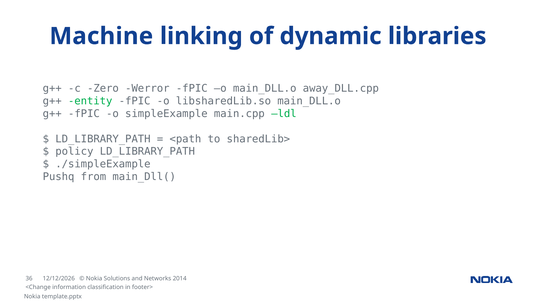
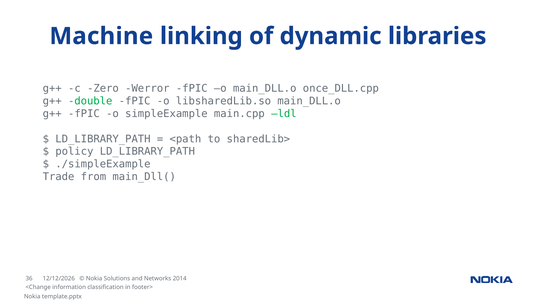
away_DLL.cpp: away_DLL.cpp -> once_DLL.cpp (341, 88)
entity: entity -> double (90, 101)
Pushq: Pushq -> Trade (59, 177)
